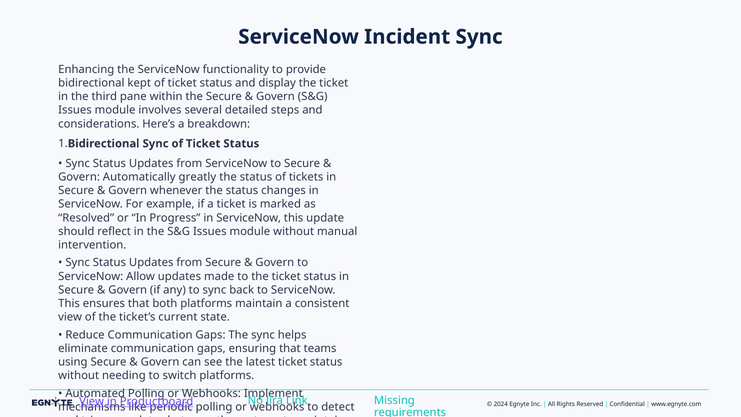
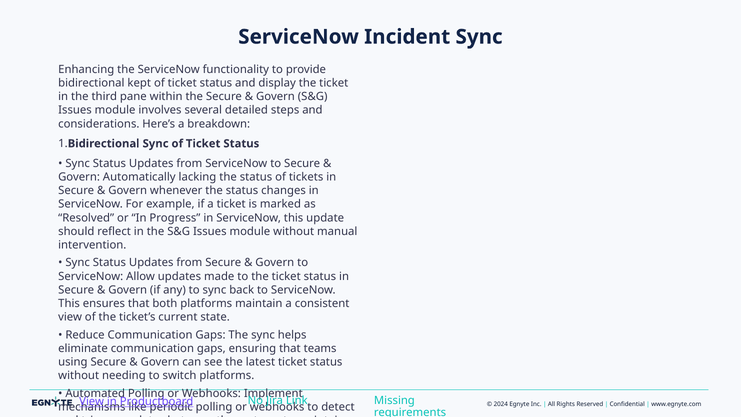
greatly: greatly -> lacking (197, 177)
